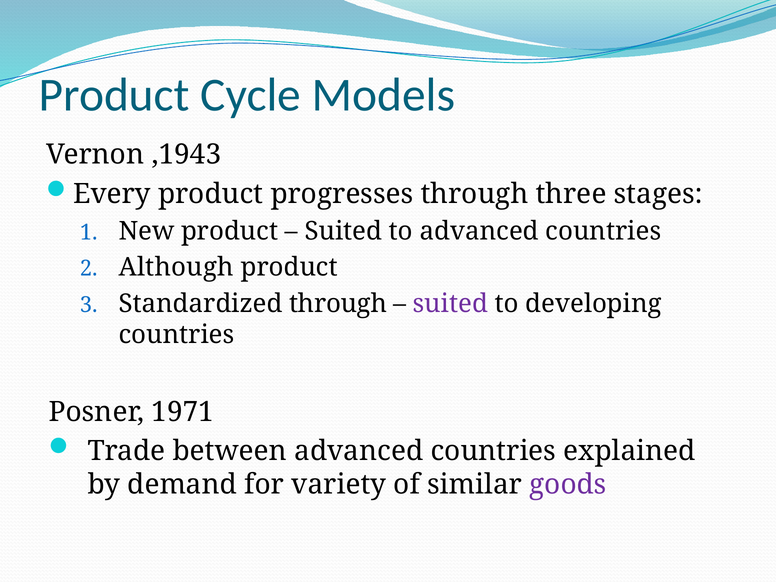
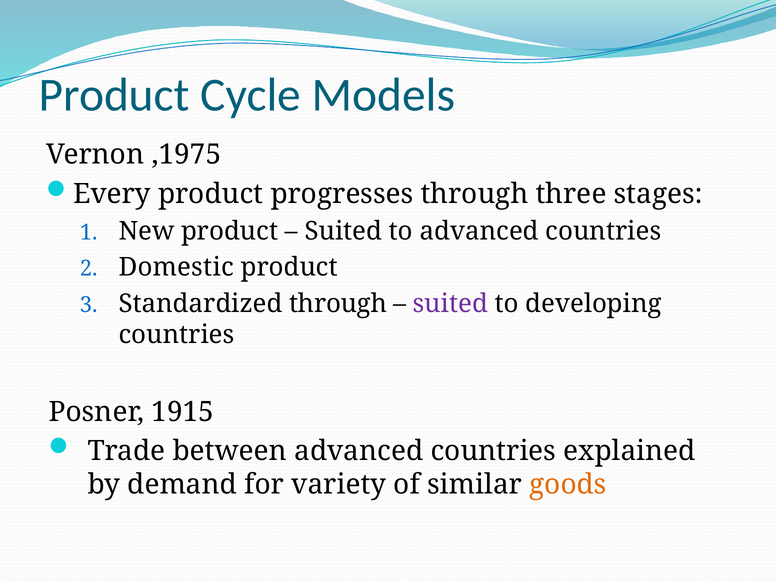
,1943: ,1943 -> ,1975 (186, 155)
Although: Although -> Domestic (176, 267)
1971: 1971 -> 1915 (183, 412)
goods colour: purple -> orange (568, 485)
